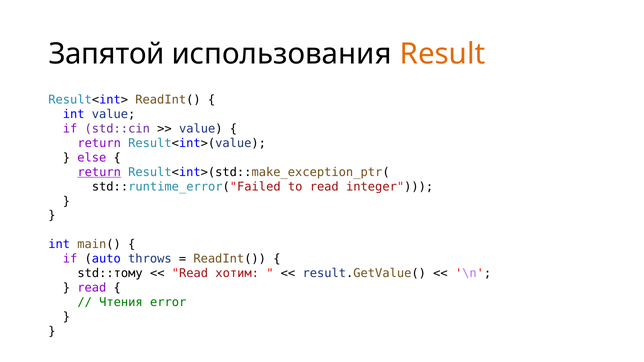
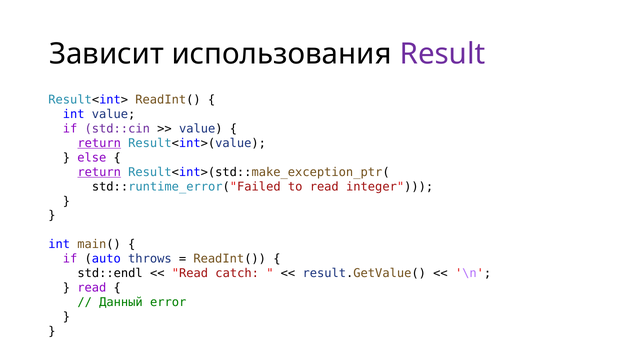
Запятой: Запятой -> Зависит (107, 54)
Result colour: orange -> purple (442, 54)
return underline: none -> present (99, 143)
std::тому: std::тому -> std::endl (110, 274)
хотим: хотим -> catch (237, 274)
Чтения: Чтения -> Данный (121, 303)
